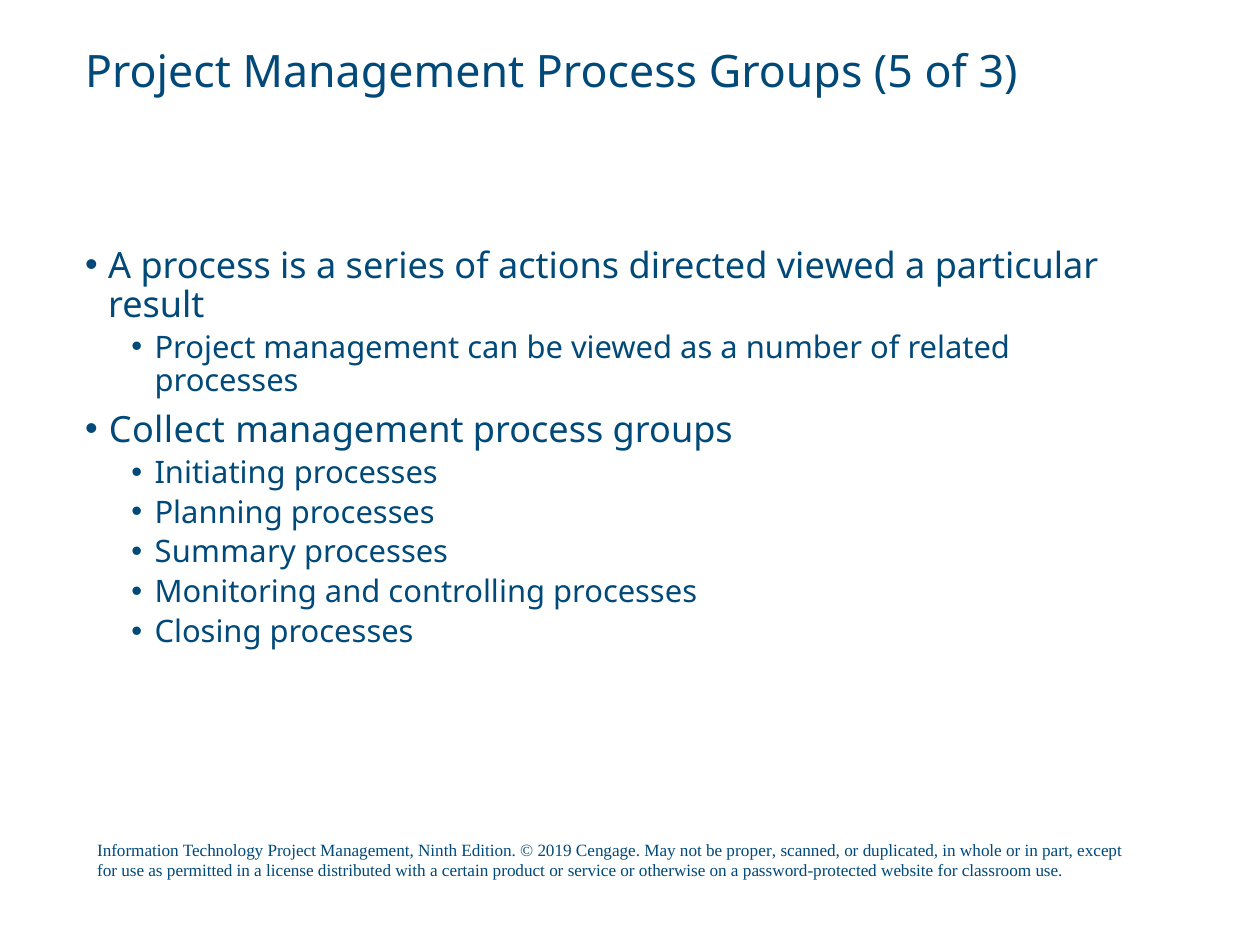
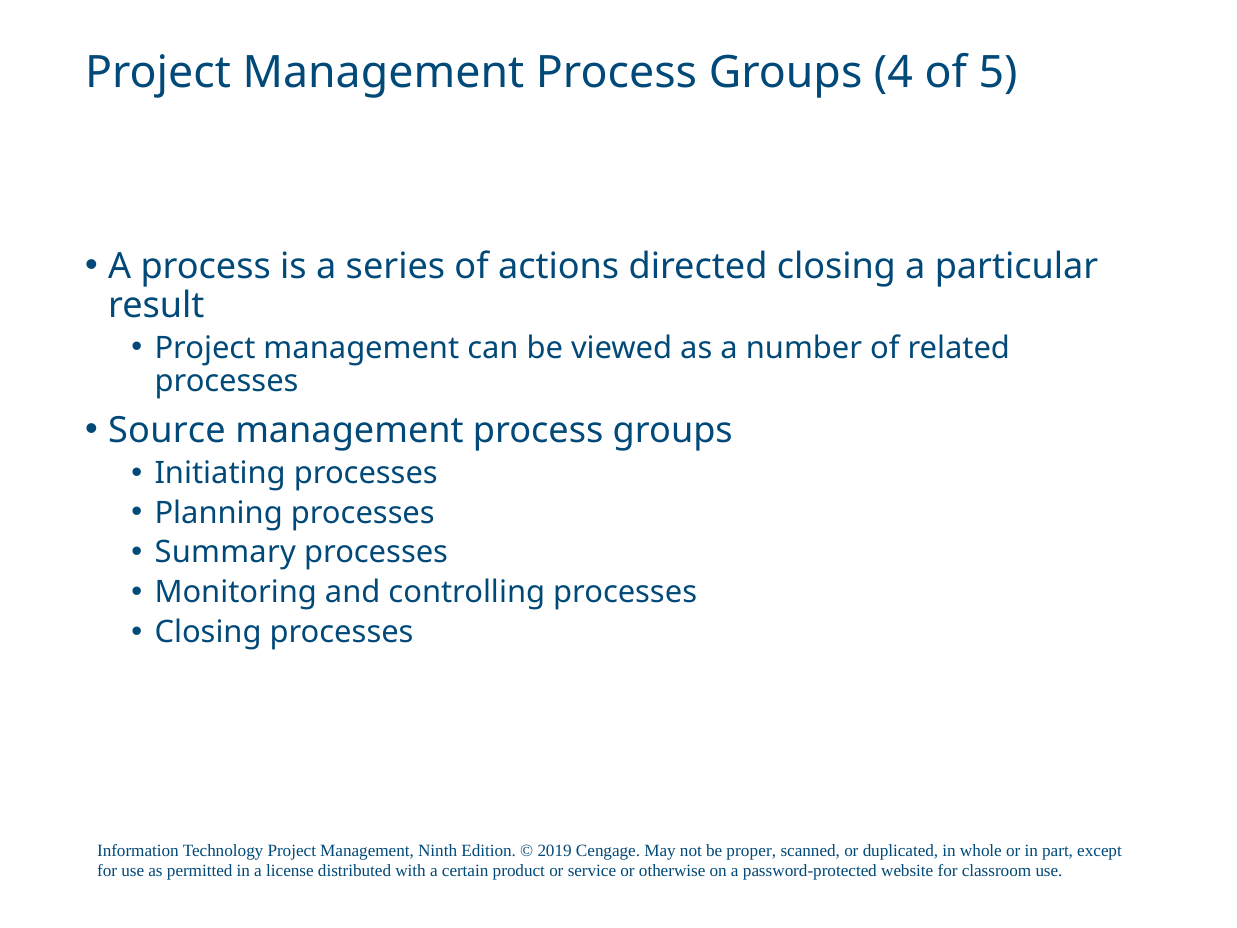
5: 5 -> 4 (893, 73)
3: 3 -> 5 (998, 73)
directed viewed: viewed -> closing (836, 266)
Collect: Collect -> Source (167, 430)
